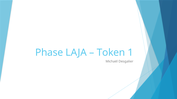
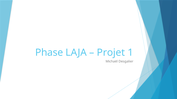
Token: Token -> Projet (111, 53)
